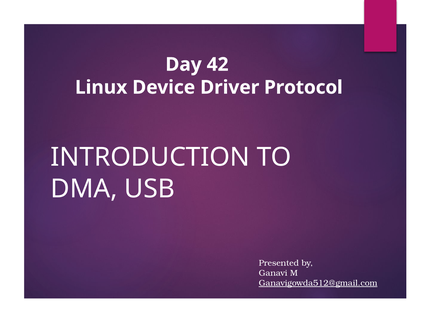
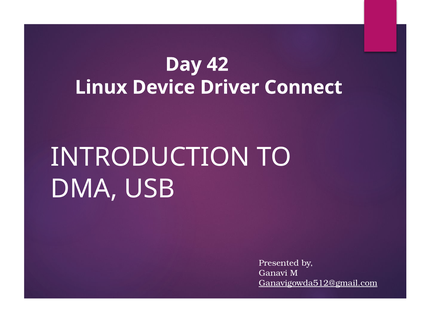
Protocol: Protocol -> Connect (303, 88)
